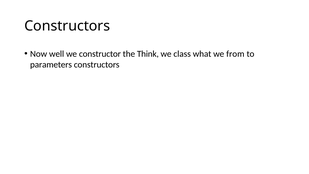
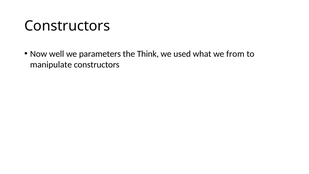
constructor: constructor -> parameters (100, 54)
class: class -> used (182, 54)
parameters: parameters -> manipulate (51, 65)
